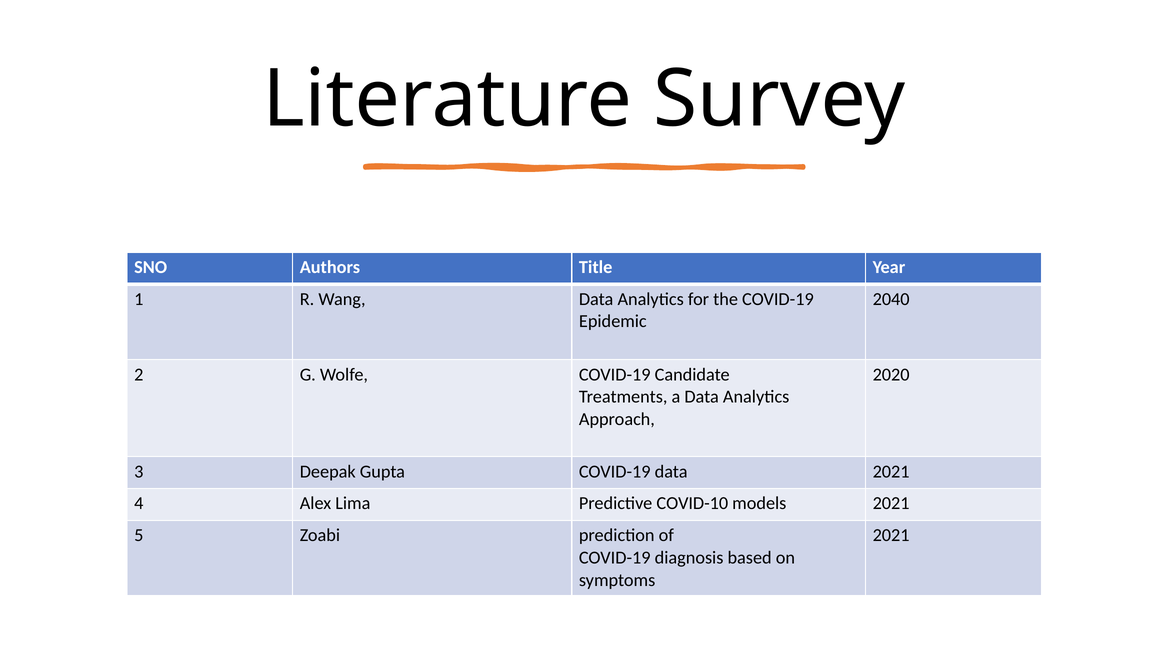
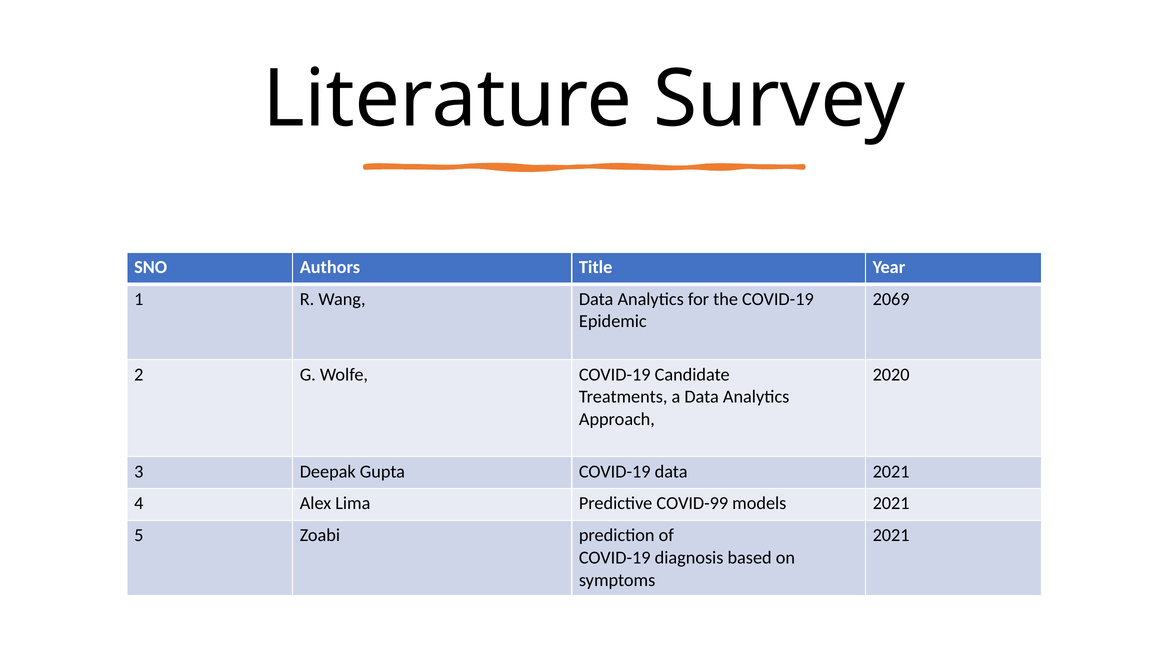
2040: 2040 -> 2069 (891, 299)
COVID-10: COVID-10 -> COVID-99 (692, 504)
